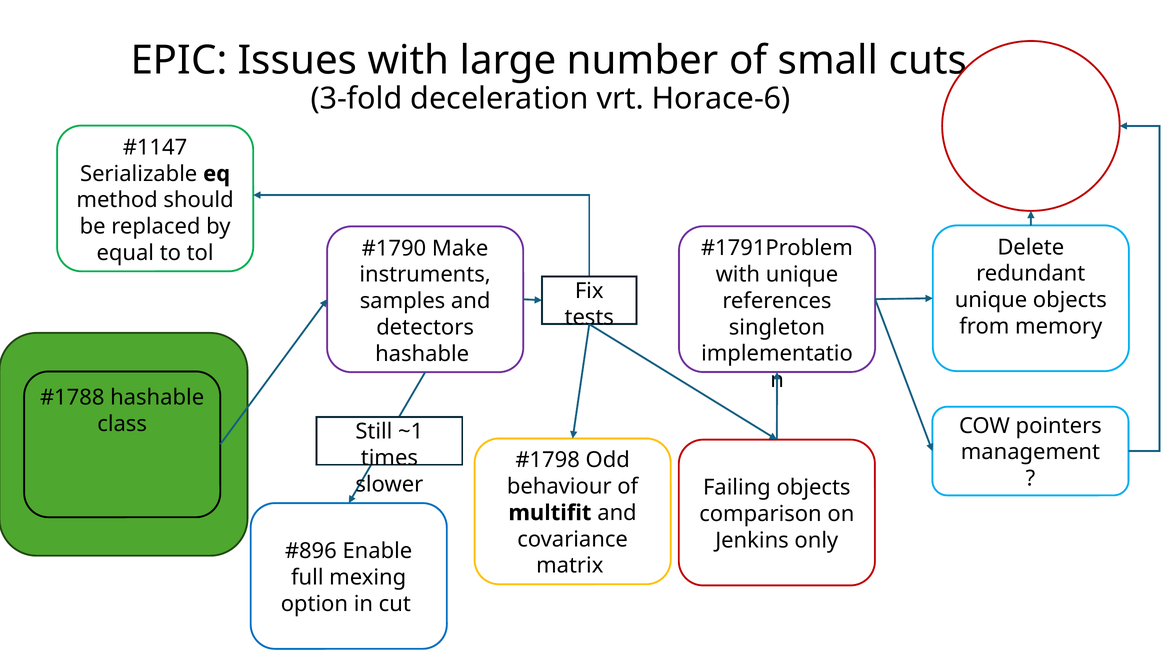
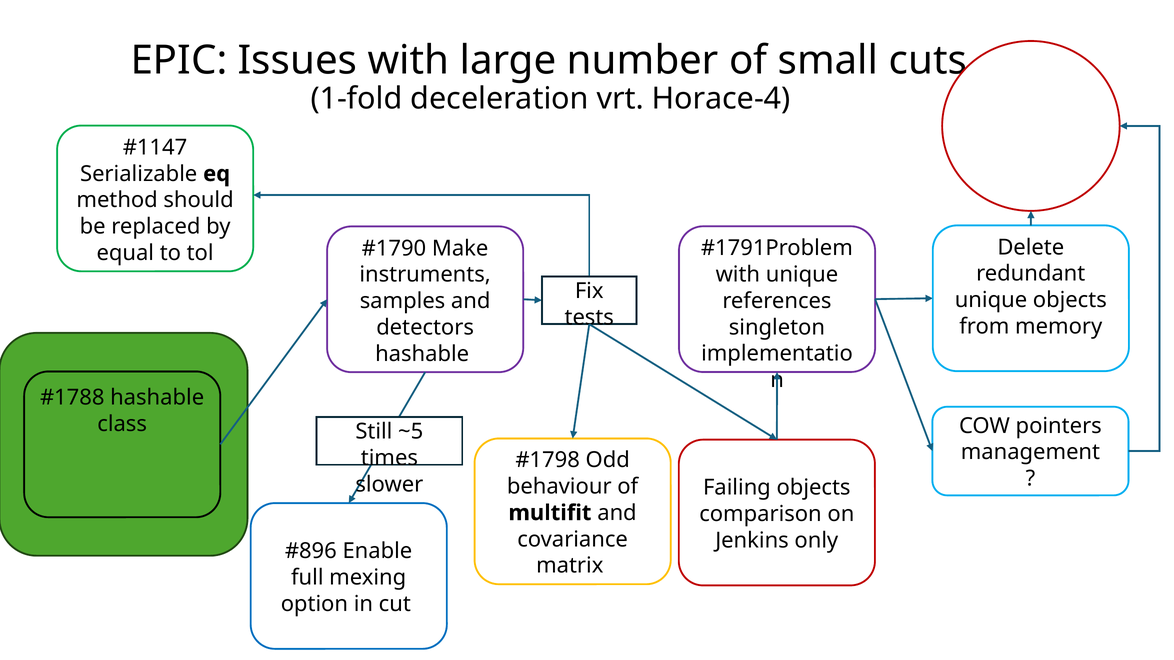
3-fold: 3-fold -> 1-fold (357, 99)
Horace-6: Horace-6 -> Horace-4 (721, 99)
~1: ~1 -> ~5 (411, 432)
